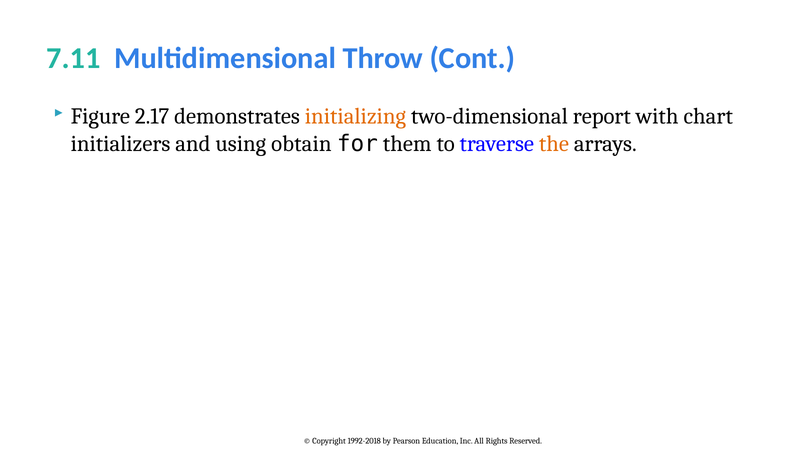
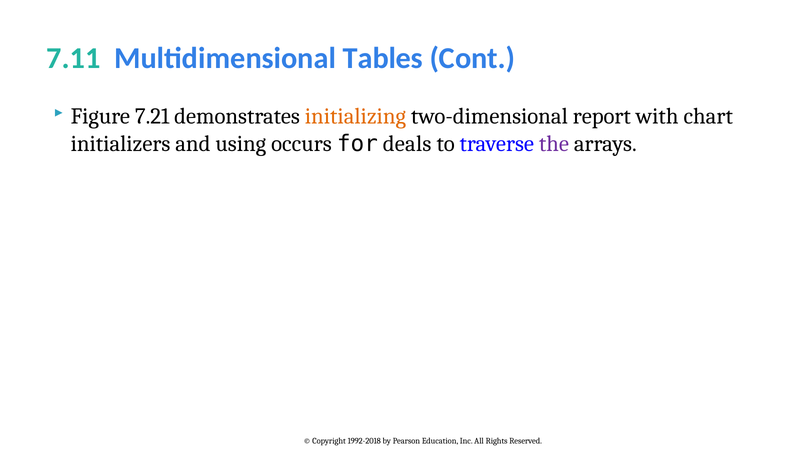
Throw: Throw -> Tables (383, 58)
2.17: 2.17 -> 7.21 (152, 116)
obtain: obtain -> occurs (301, 144)
them: them -> deals (407, 144)
the colour: orange -> purple (554, 144)
